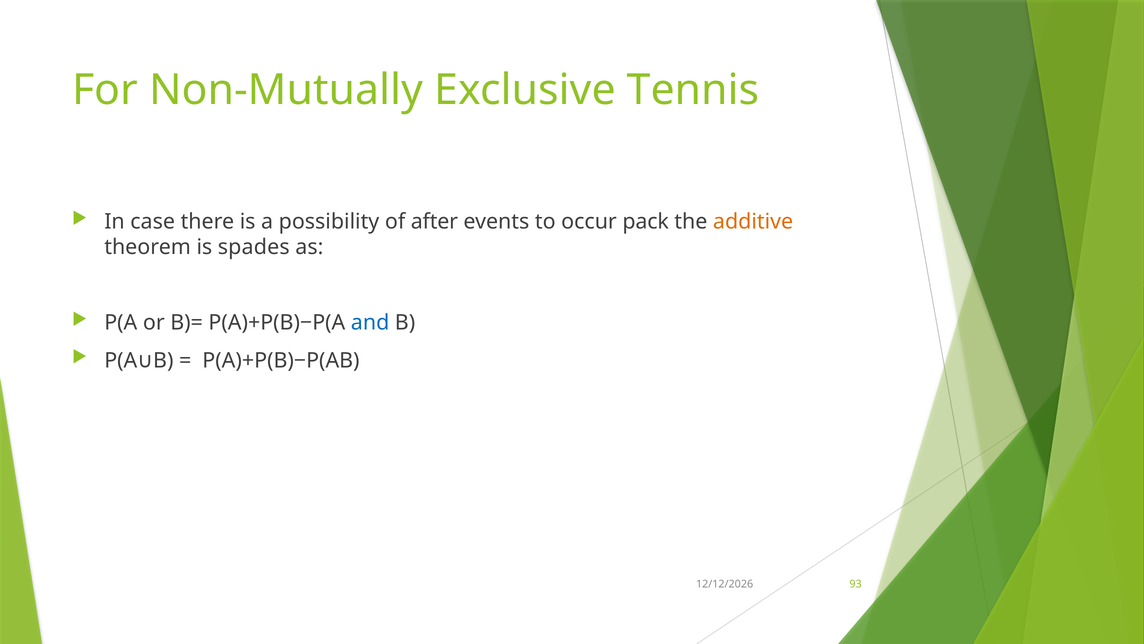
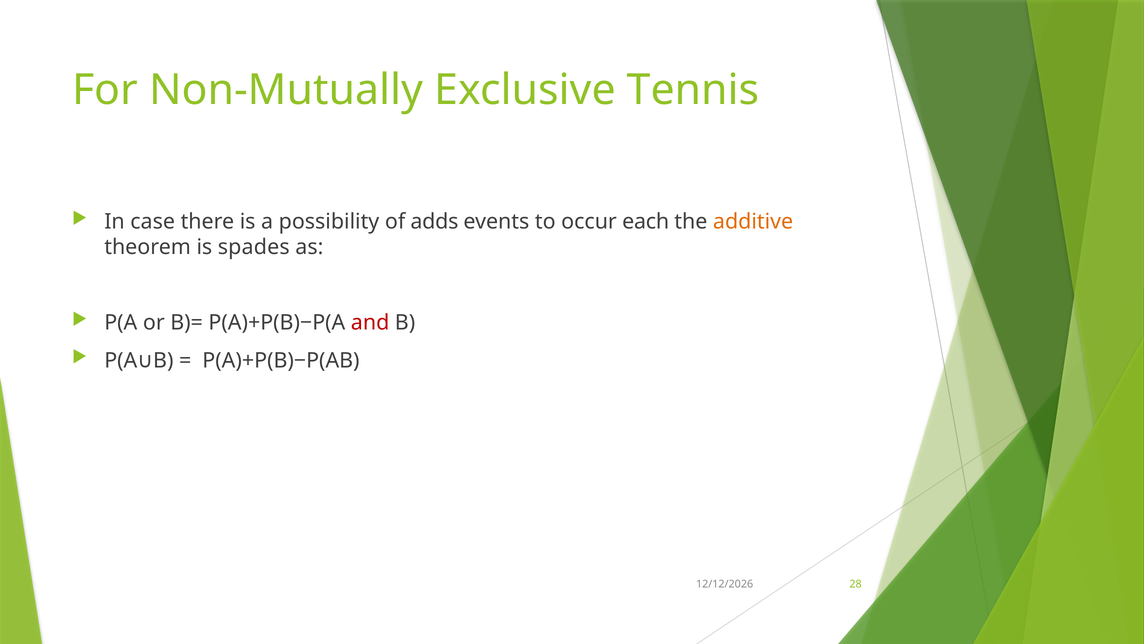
after: after -> adds (434, 221)
pack: pack -> each (646, 221)
and colour: blue -> red (370, 322)
93: 93 -> 28 (856, 584)
